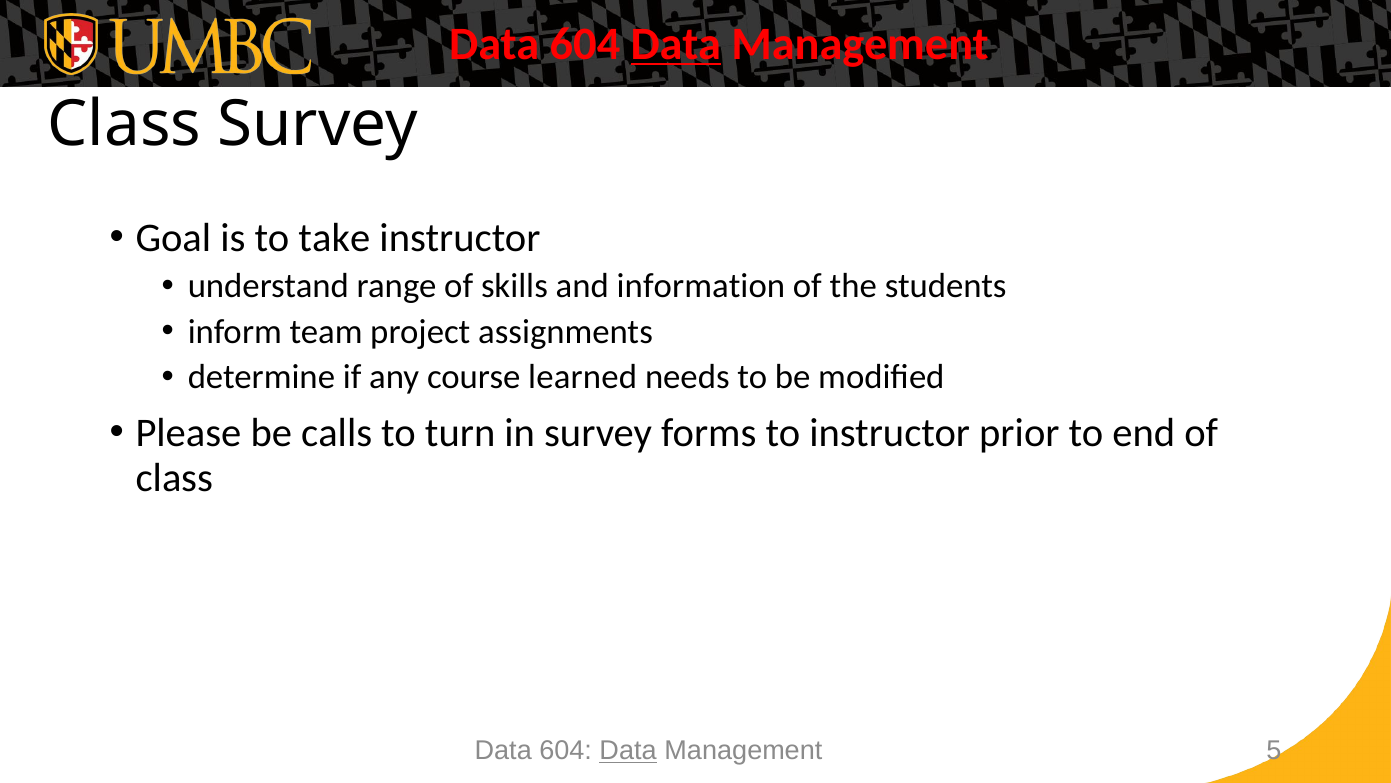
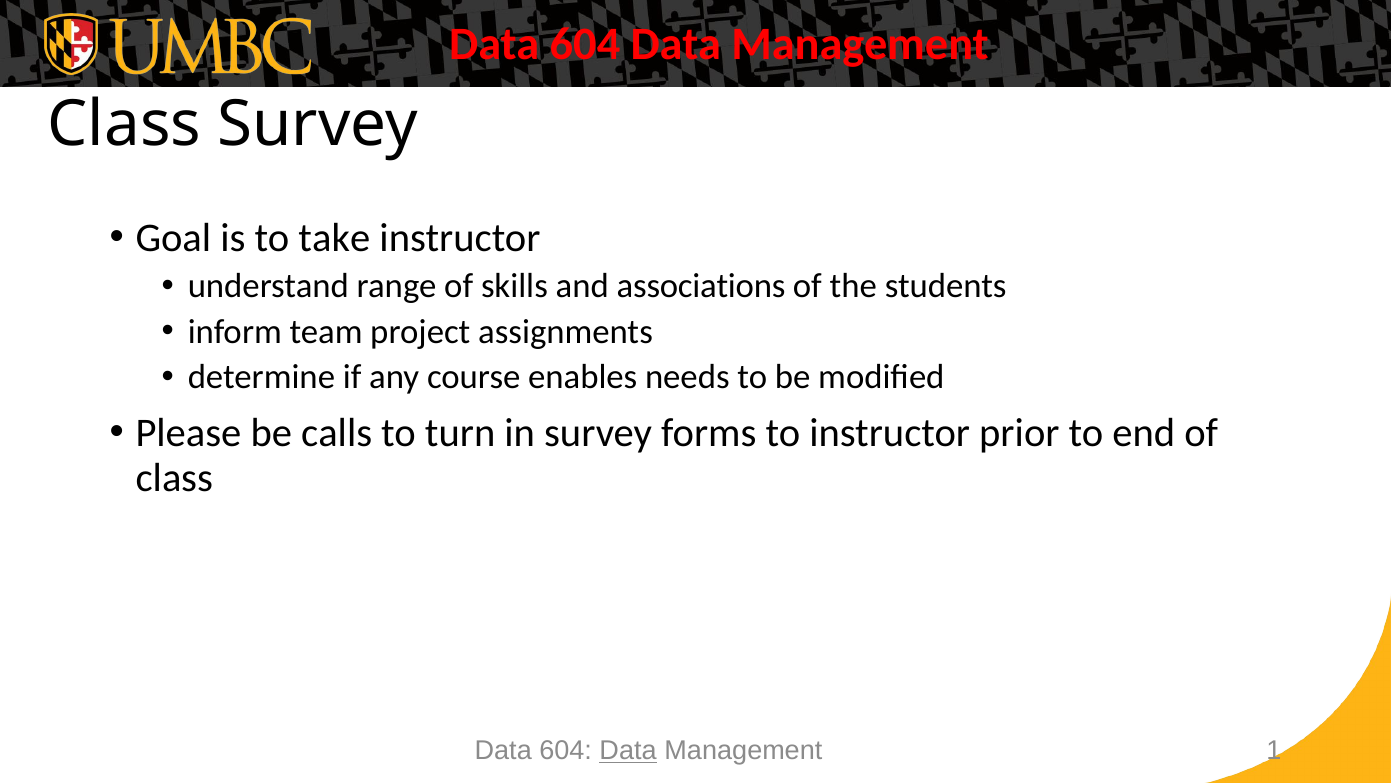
Data underline: present -> none (676, 44)
information: information -> associations (701, 286)
learned: learned -> enables (583, 377)
5: 5 -> 1 (1274, 750)
